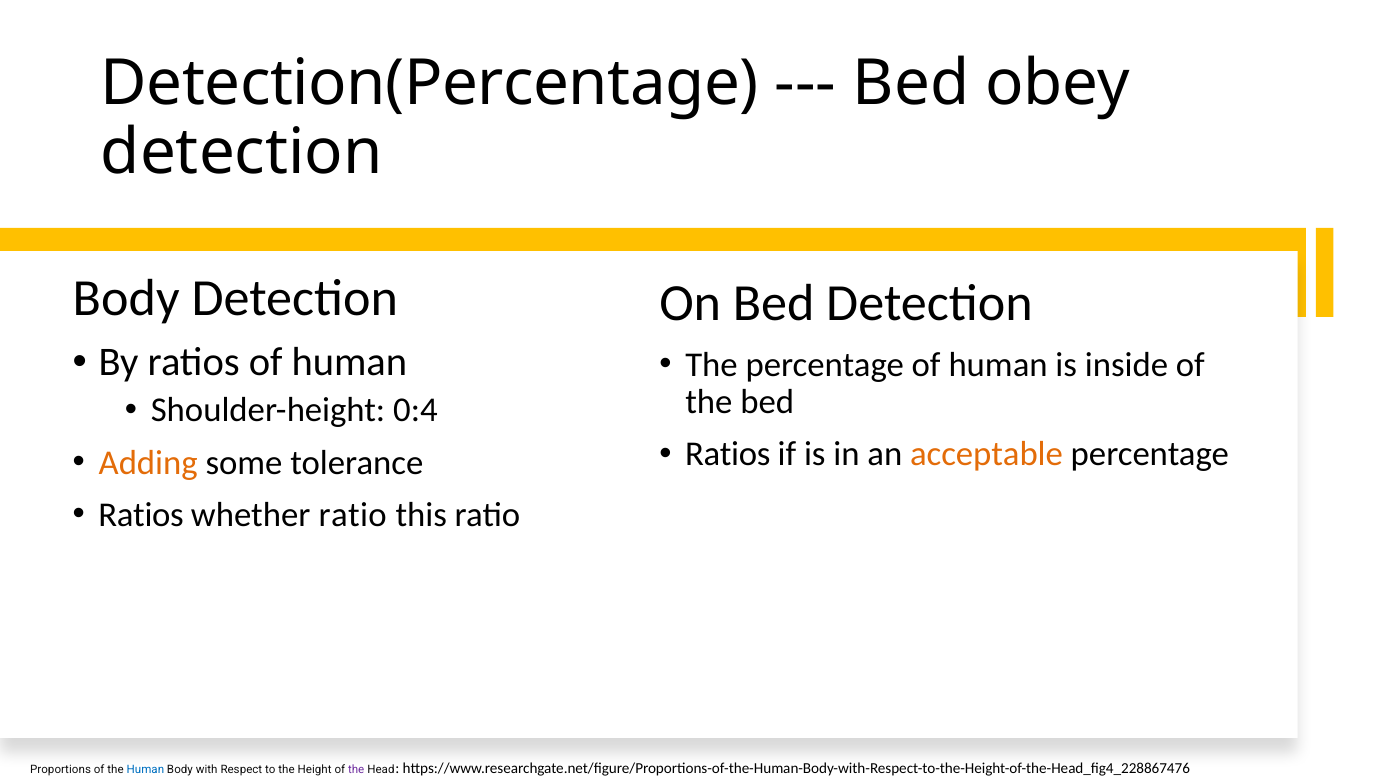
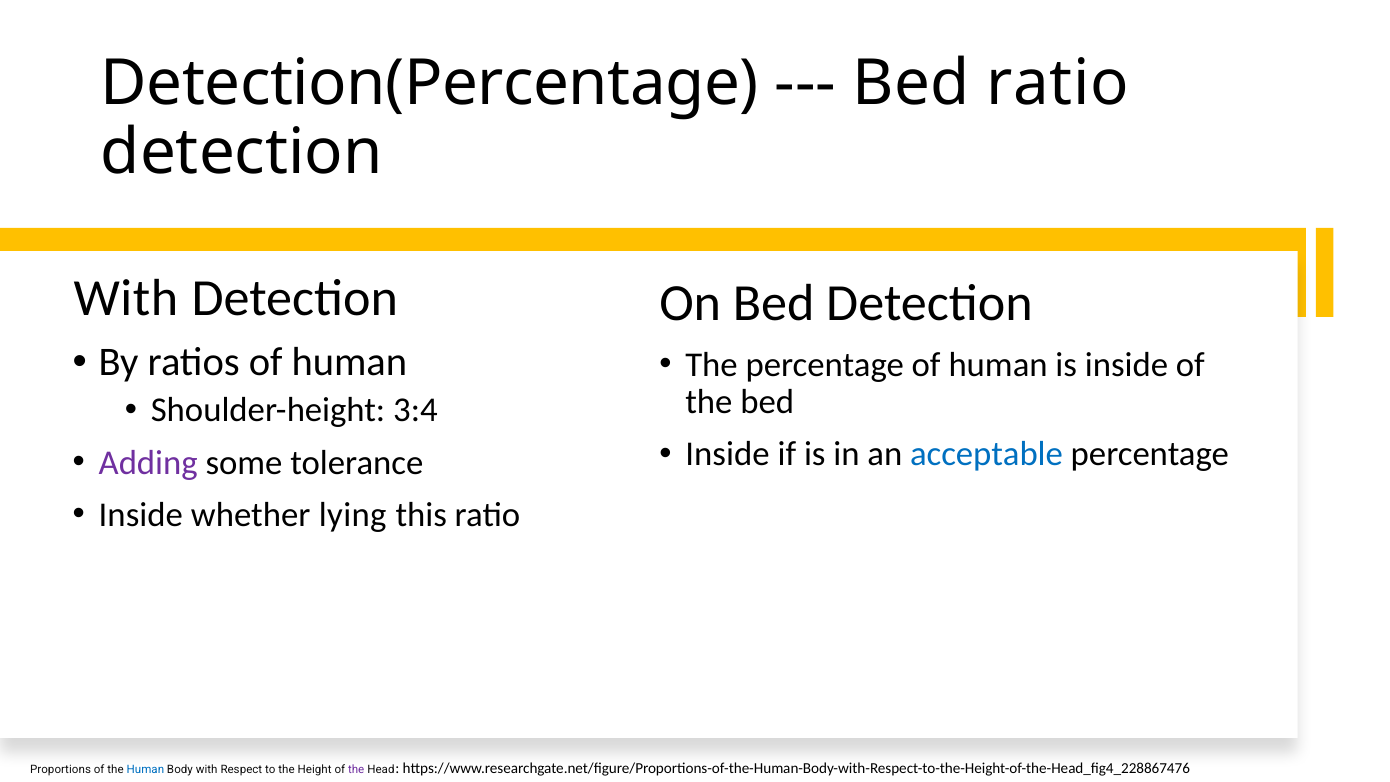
Bed obey: obey -> ratio (1058, 83)
Body: Body -> With (126, 298)
0:4: 0:4 -> 3:4 (415, 410)
Ratios: Ratios -> Inside (728, 454)
acceptable colour: orange -> blue (987, 454)
Adding colour: orange -> purple (148, 462)
Ratios: Ratios -> Inside (141, 514)
whether ratio: ratio -> lying (353, 514)
